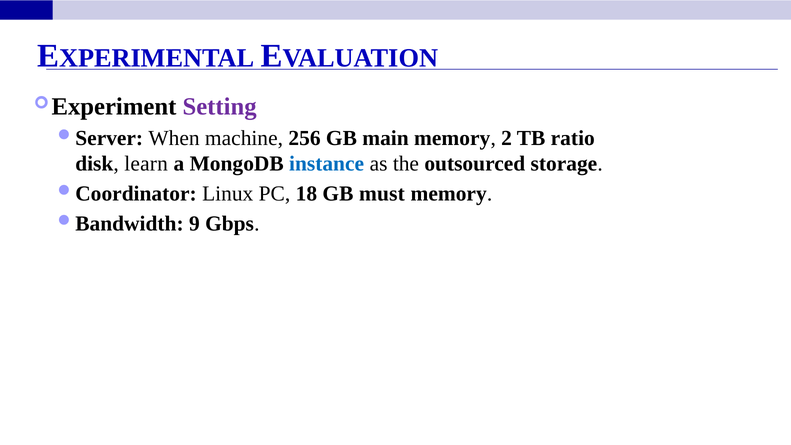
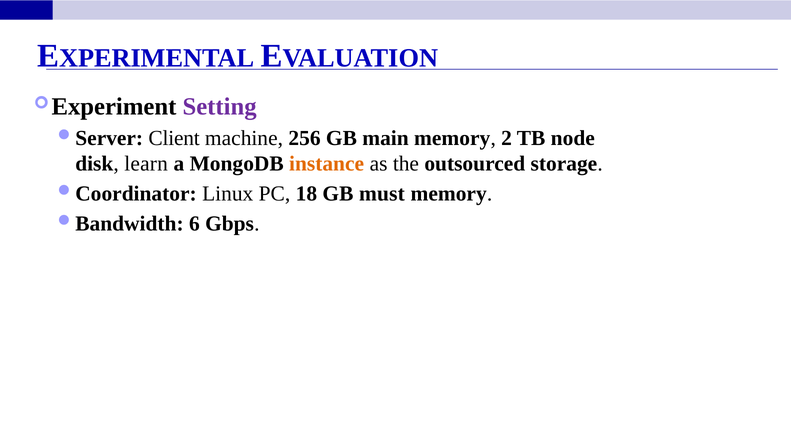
When: When -> Client (174, 138)
ratio: ratio -> node (573, 138)
instance colour: blue -> orange (327, 164)
9: 9 -> 6 (194, 224)
